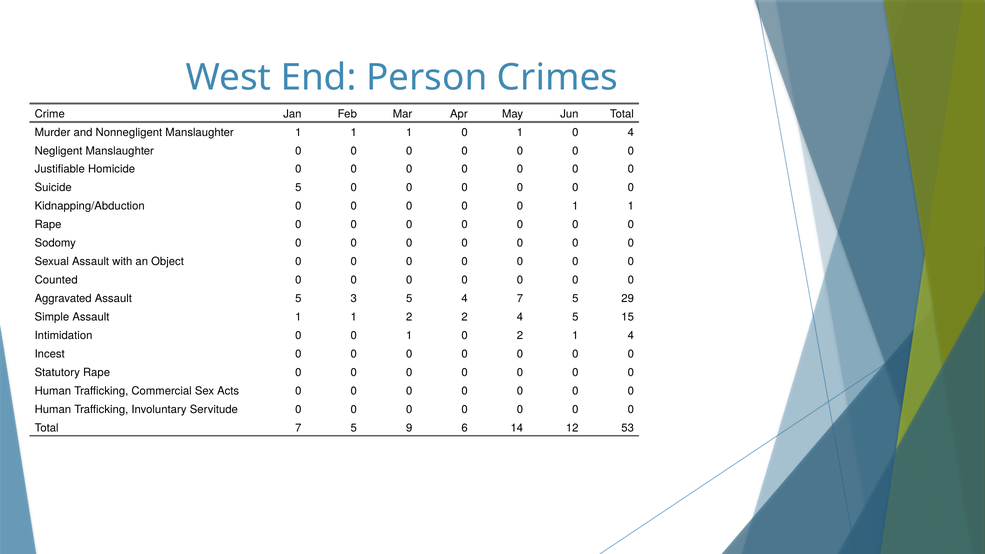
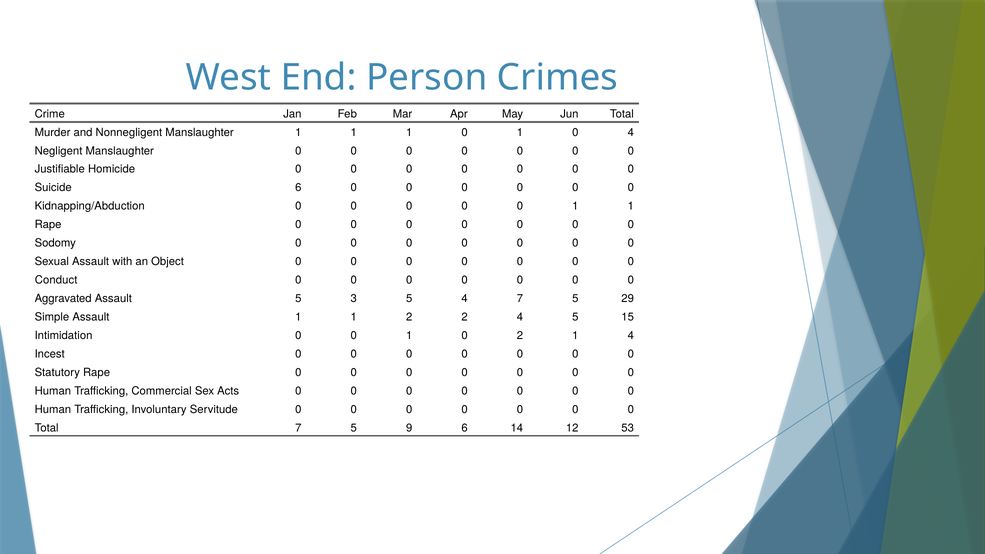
Suicide 5: 5 -> 6 (298, 188)
Counted: Counted -> Conduct (56, 280)
